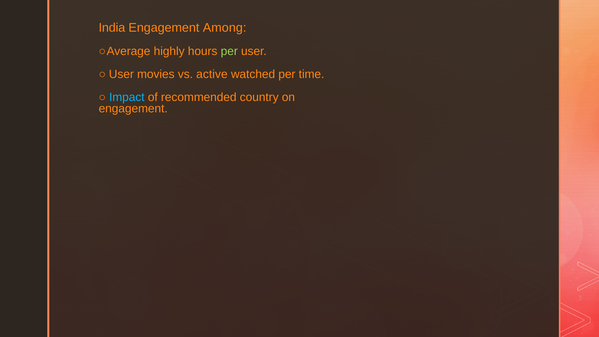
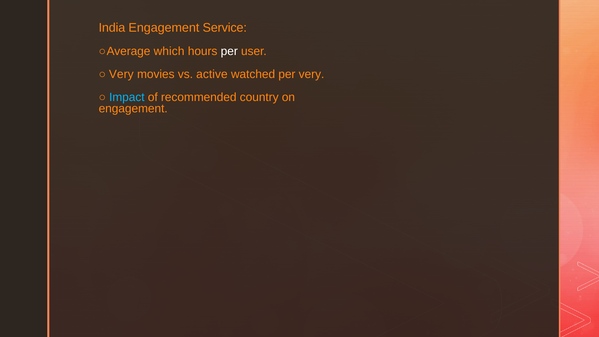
Among: Among -> Service (225, 28)
highly: highly -> which (169, 51)
per colour: light green -> white (229, 51)
User: User -> Very (121, 74)
per time: time -> very (312, 74)
